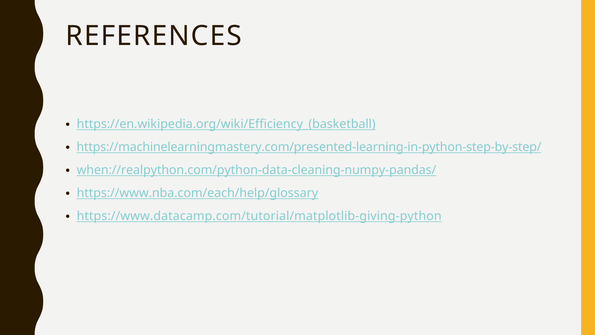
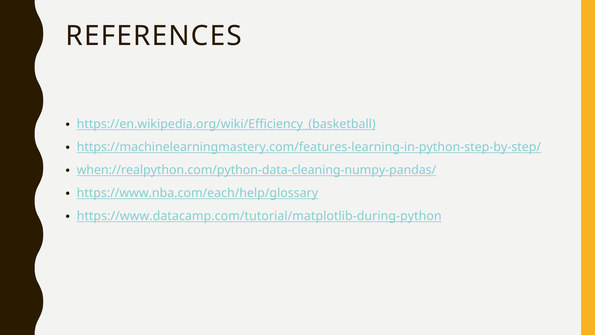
https://machinelearningmastery.com/presented-learning-in-python-step-by-step/: https://machinelearningmastery.com/presented-learning-in-python-step-by-step/ -> https://machinelearningmastery.com/features-learning-in-python-step-by-step/ (309, 147)
https://www.datacamp.com/tutorial/matplotlib-giving-python: https://www.datacamp.com/tutorial/matplotlib-giving-python -> https://www.datacamp.com/tutorial/matplotlib-during-python (259, 216)
